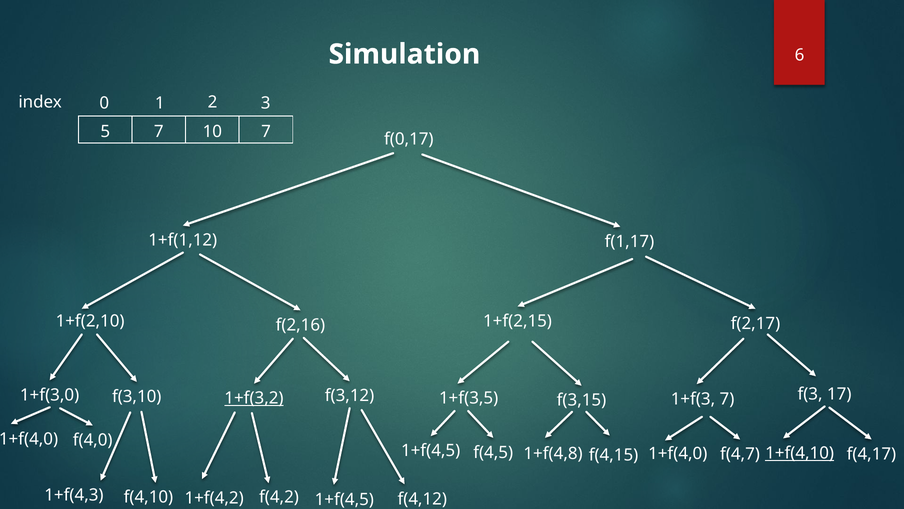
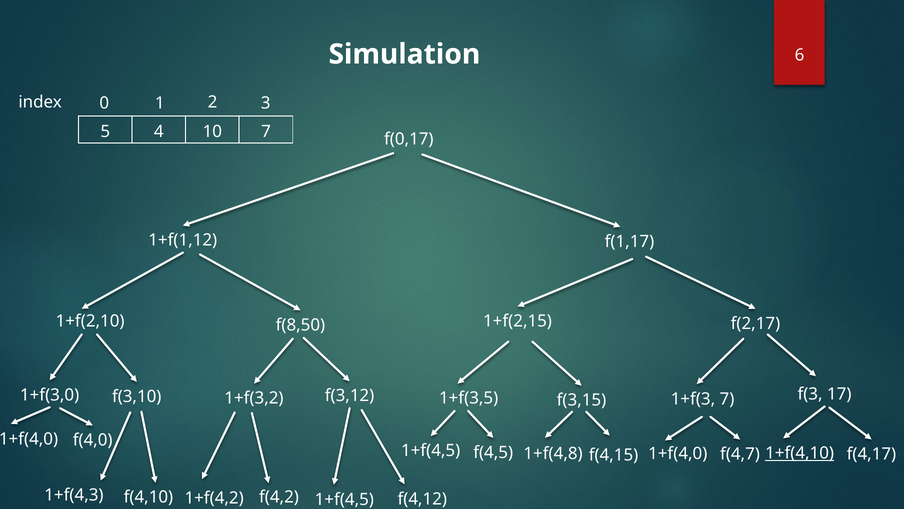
5 7: 7 -> 4 (159, 132)
f(2,16: f(2,16 -> f(8,50 (300, 325)
1+f(3,2 underline: present -> none (254, 398)
